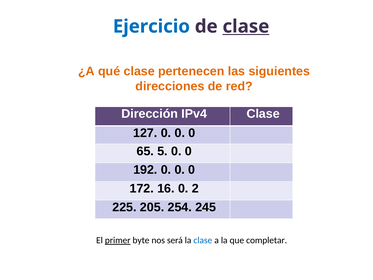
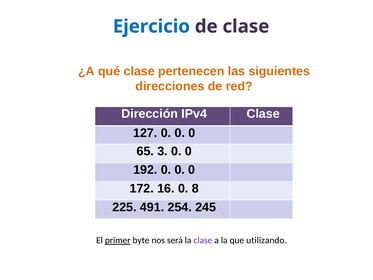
clase underline: present -> none (246, 26)
5: 5 -> 3 (162, 151)
2: 2 -> 8 (195, 188)
205: 205 -> 491 (152, 207)
clase colour: blue -> purple (203, 240)
completar: completar -> utilizando (267, 240)
